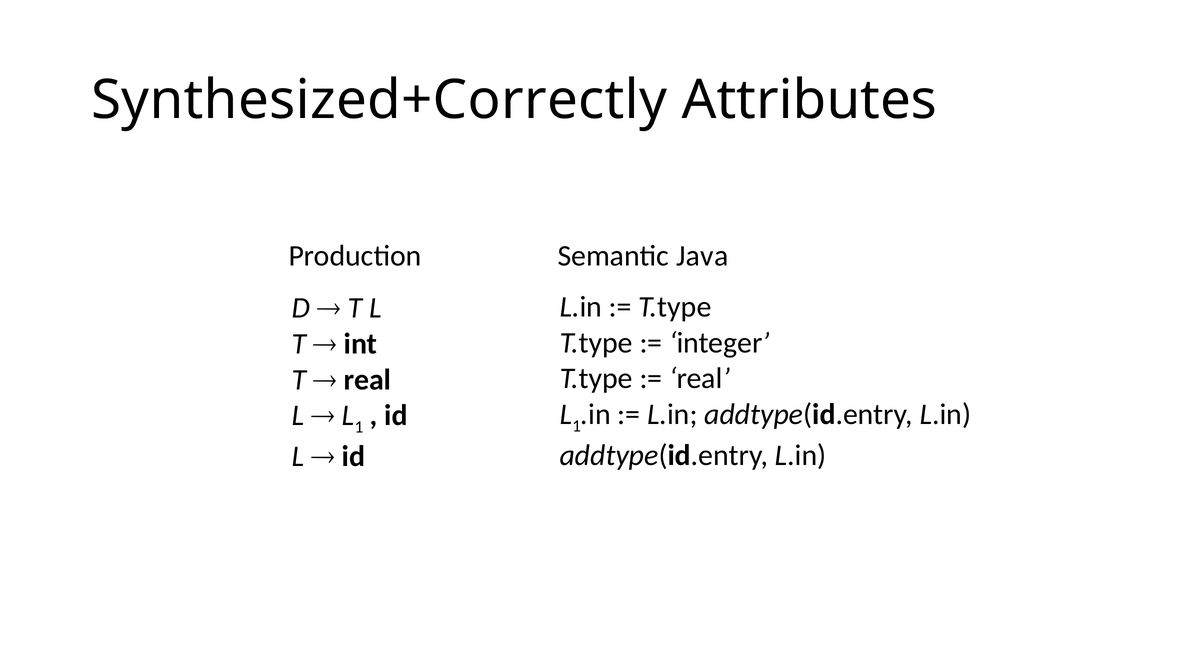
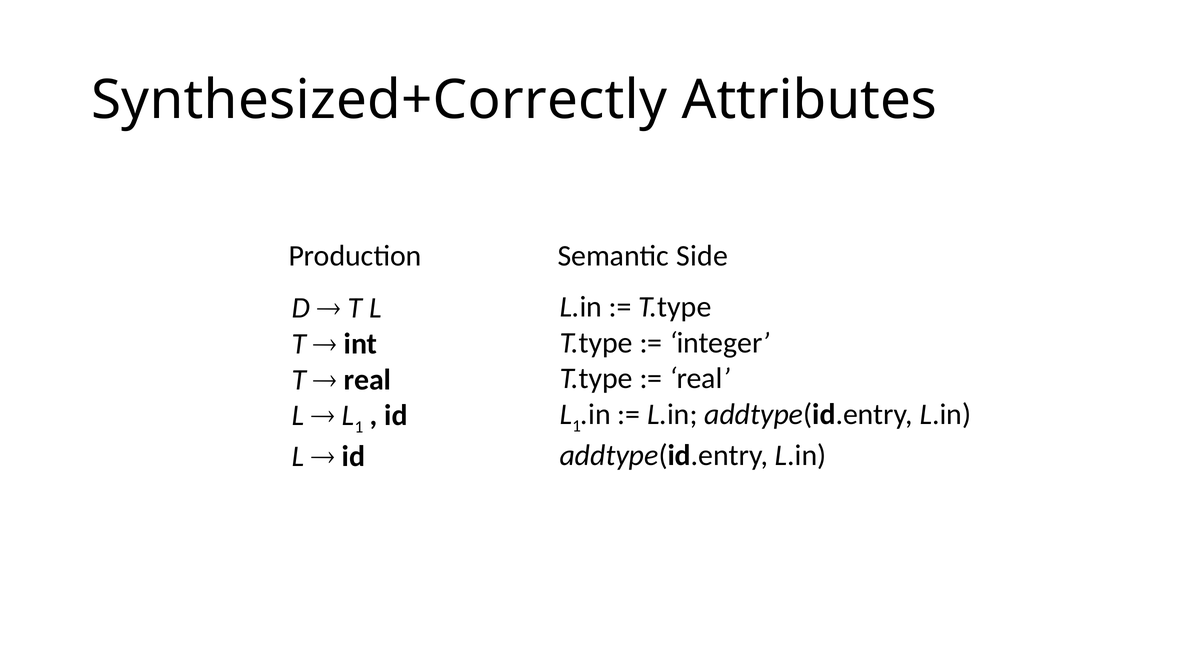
Java: Java -> Side (702, 256)
